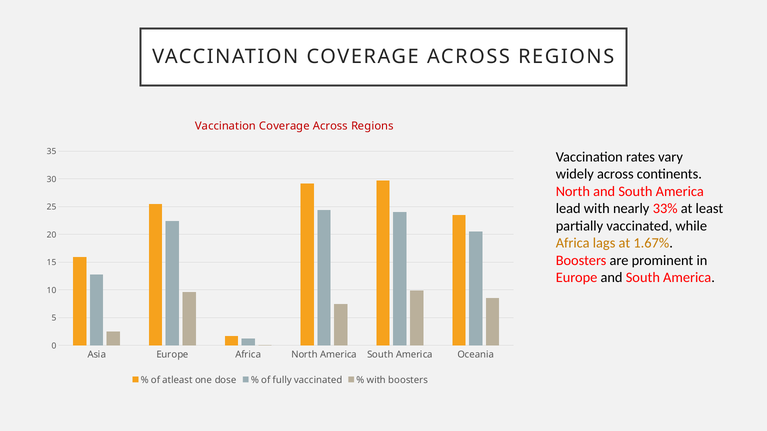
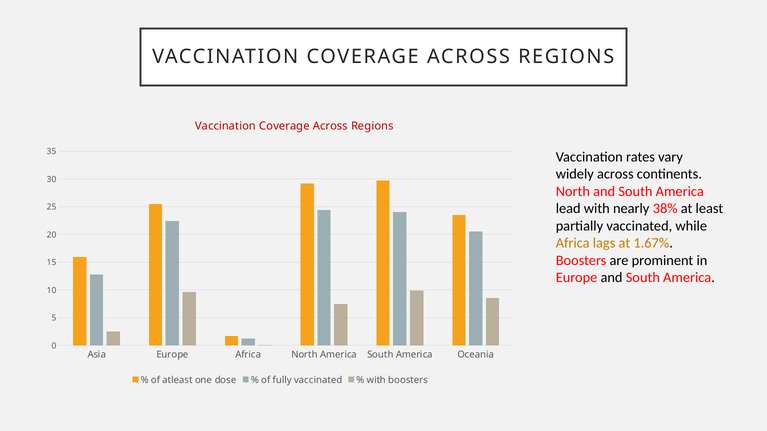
33%: 33% -> 38% (665, 209)
